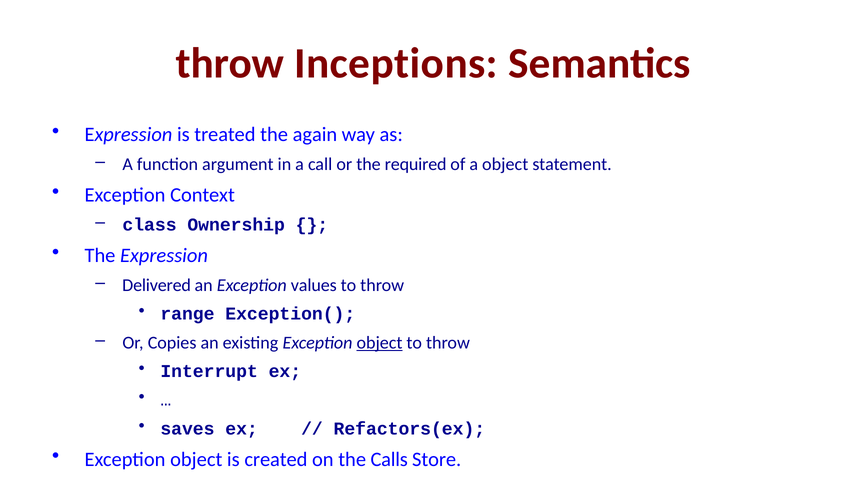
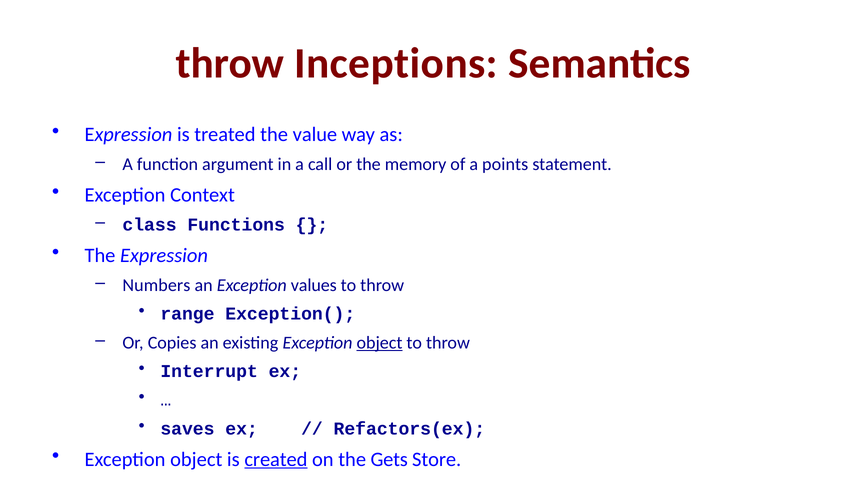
again: again -> value (315, 134)
required: required -> memory (416, 164)
a object: object -> points (505, 164)
Ownership: Ownership -> Functions (236, 225)
Delivered: Delivered -> Numbers (156, 285)
created underline: none -> present (276, 459)
Calls: Calls -> Gets (389, 459)
